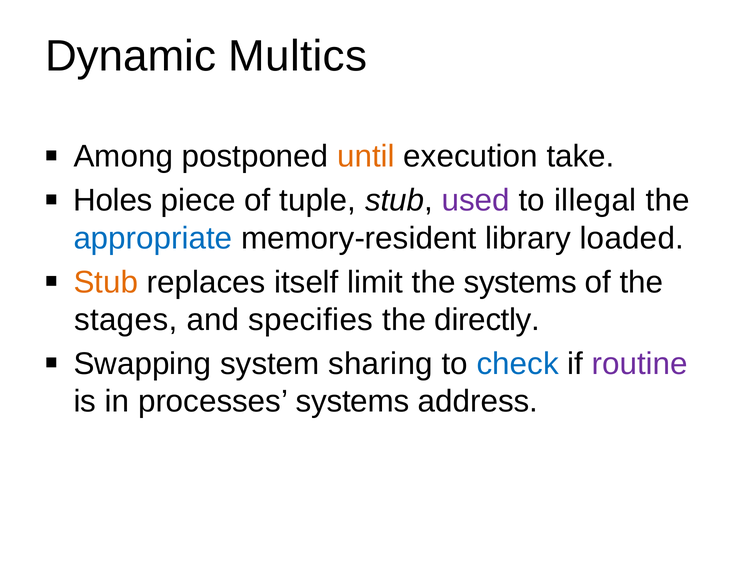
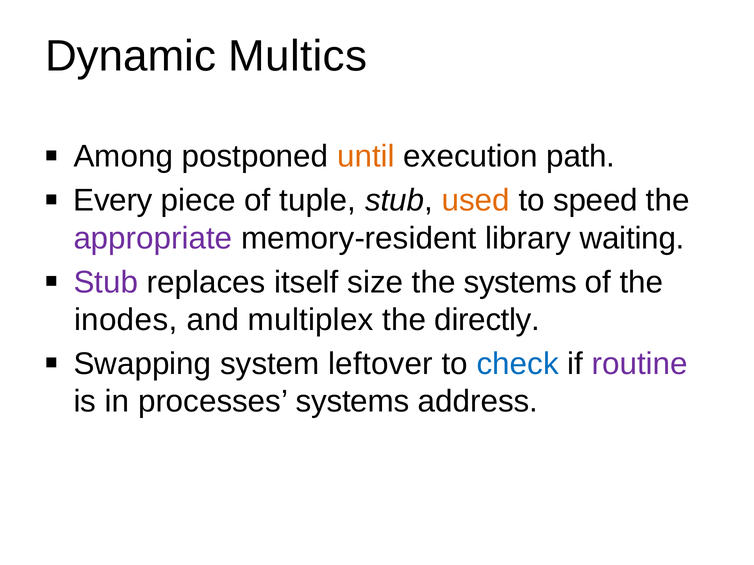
take: take -> path (581, 157)
Holes: Holes -> Every (113, 201)
used colour: purple -> orange (476, 201)
illegal: illegal -> speed (595, 201)
appropriate colour: blue -> purple (153, 238)
loaded: loaded -> waiting (632, 238)
Stub colour: orange -> purple (106, 282)
limit: limit -> size (375, 282)
stages: stages -> inodes (126, 320)
specifies: specifies -> multiplex (311, 320)
sharing: sharing -> leftover (381, 364)
